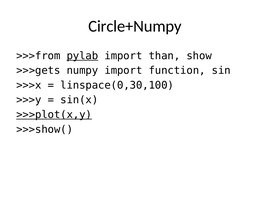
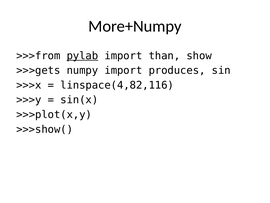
Circle+Numpy: Circle+Numpy -> More+Numpy (135, 26)
function: function -> produces (177, 70)
linspace(0,30,100: linspace(0,30,100 -> linspace(4,82,116 (117, 85)
>>>plot(x,y underline: present -> none (54, 114)
